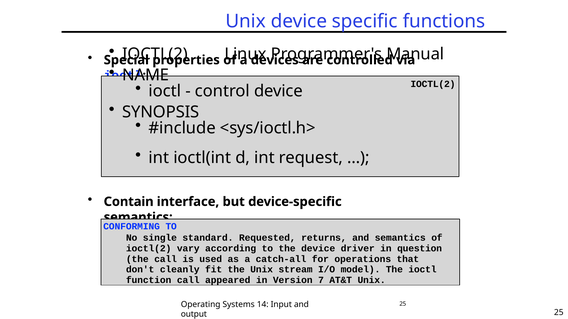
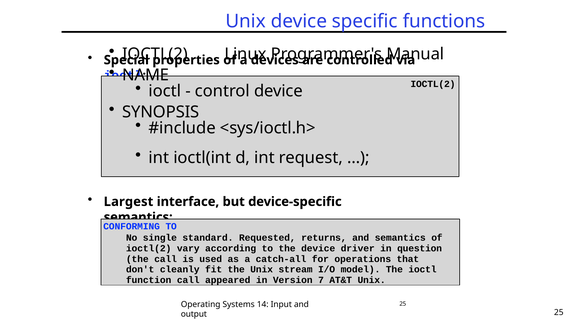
Contain: Contain -> Largest (129, 202)
